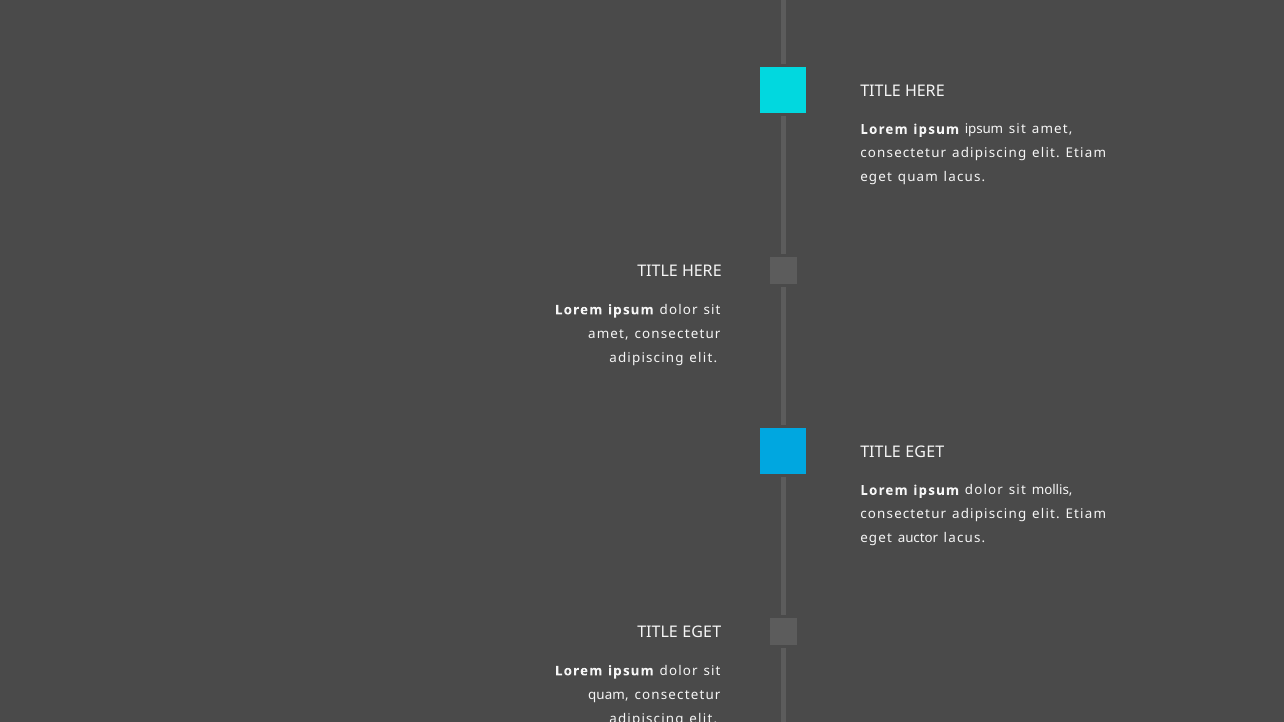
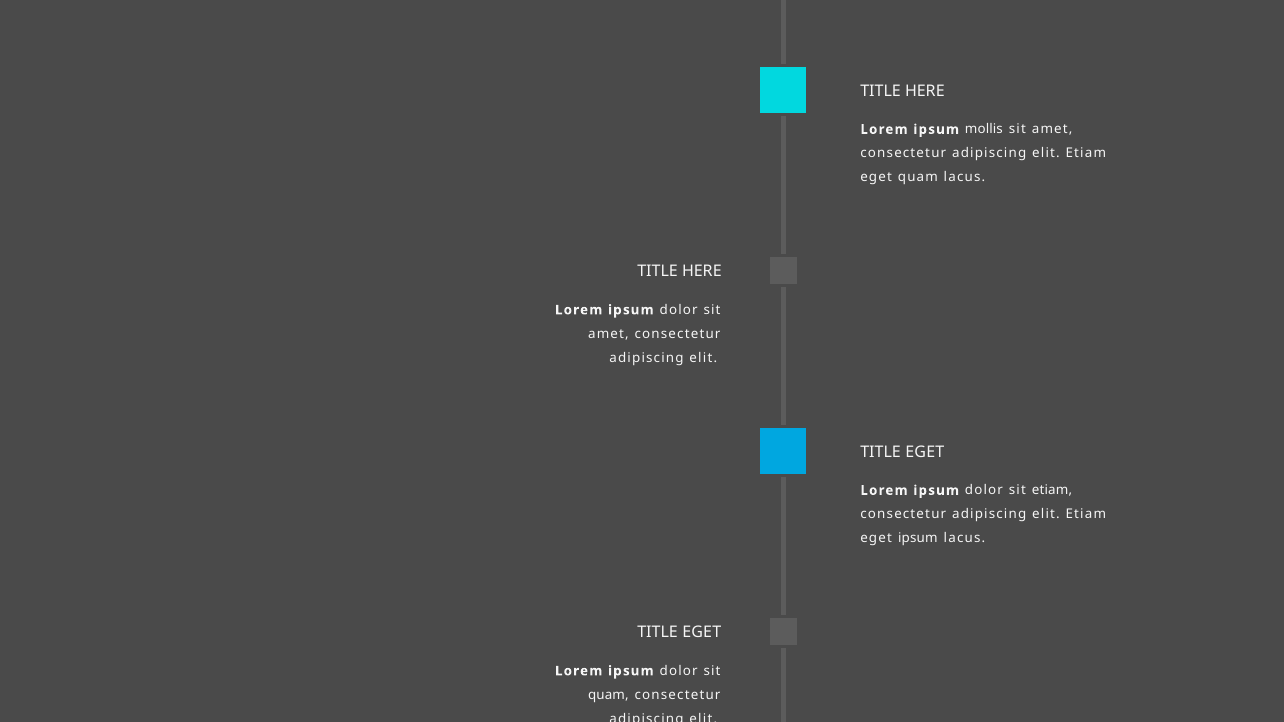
ipsum ipsum: ipsum -> mollis (984, 129)
sit mollis: mollis -> etiam (1052, 491)
eget auctor: auctor -> ipsum (918, 539)
